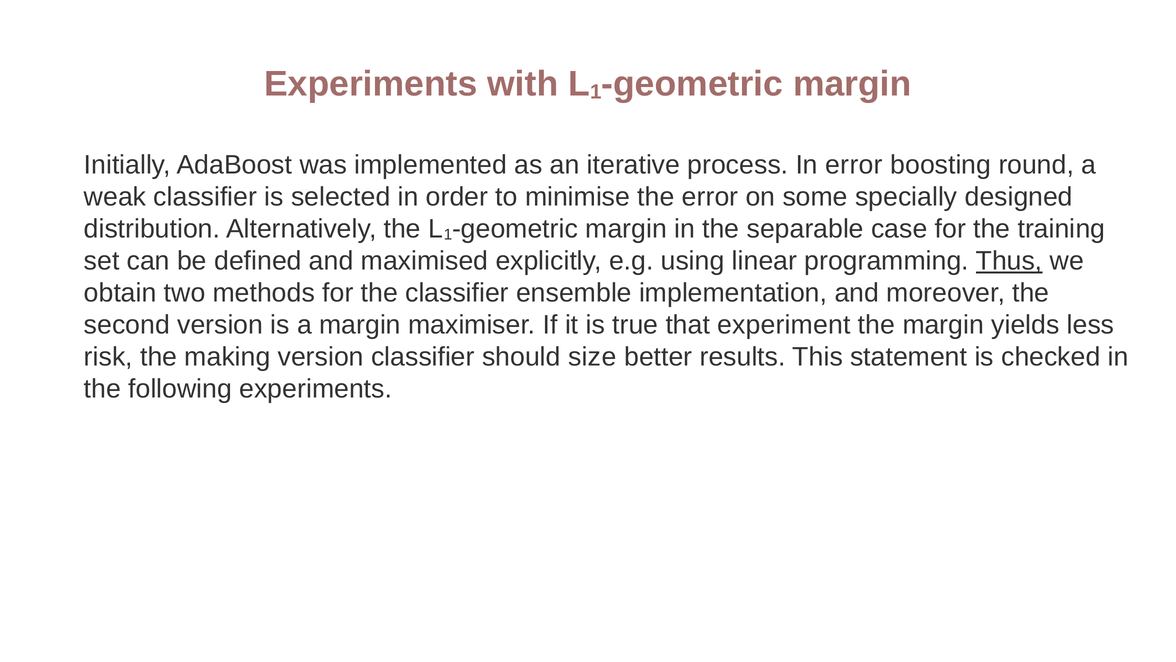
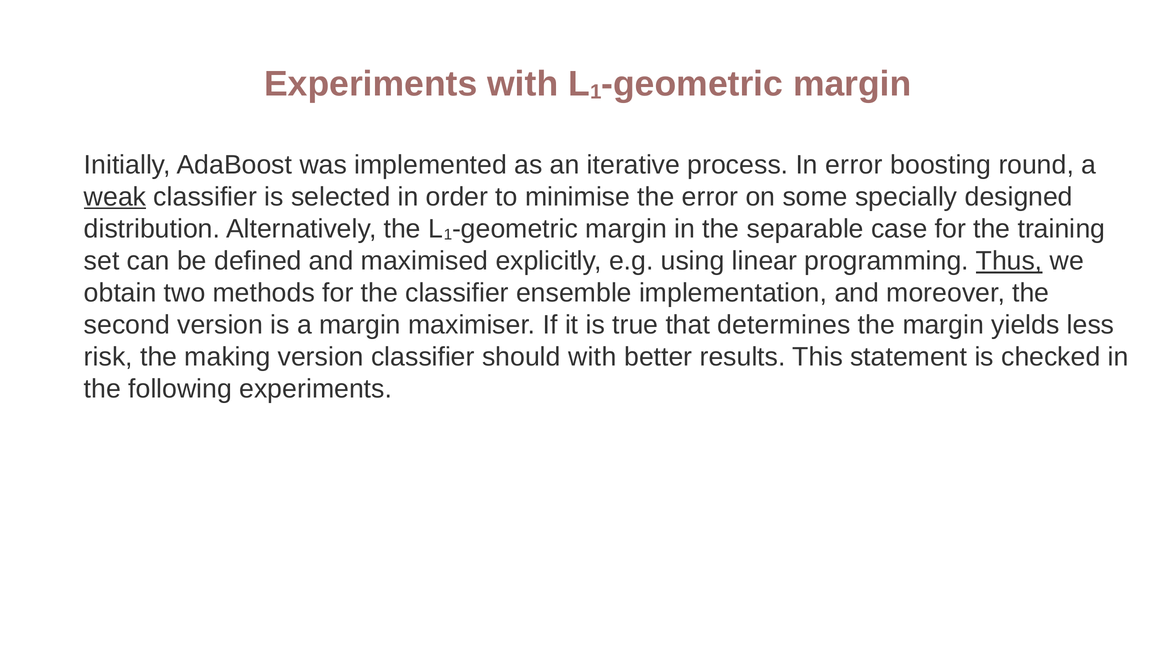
weak underline: none -> present (115, 197)
experiment: experiment -> determines (784, 325)
should size: size -> with (592, 357)
